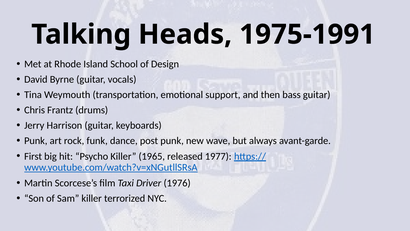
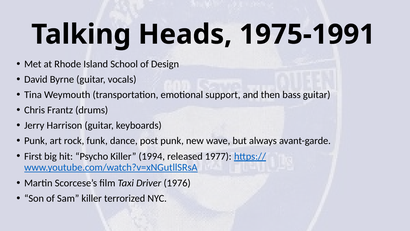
1965: 1965 -> 1994 (152, 156)
